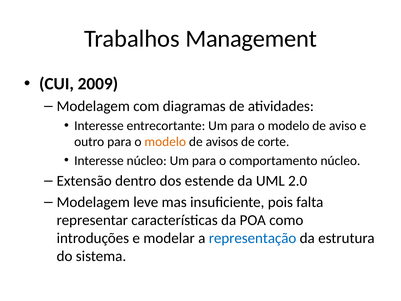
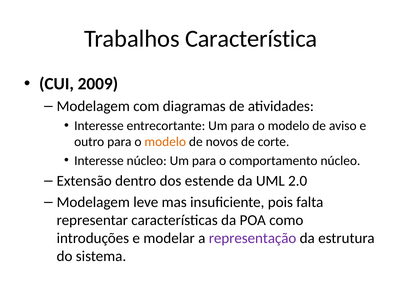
Management: Management -> Característica (251, 39)
avisos: avisos -> novos (222, 142)
representação colour: blue -> purple (253, 238)
